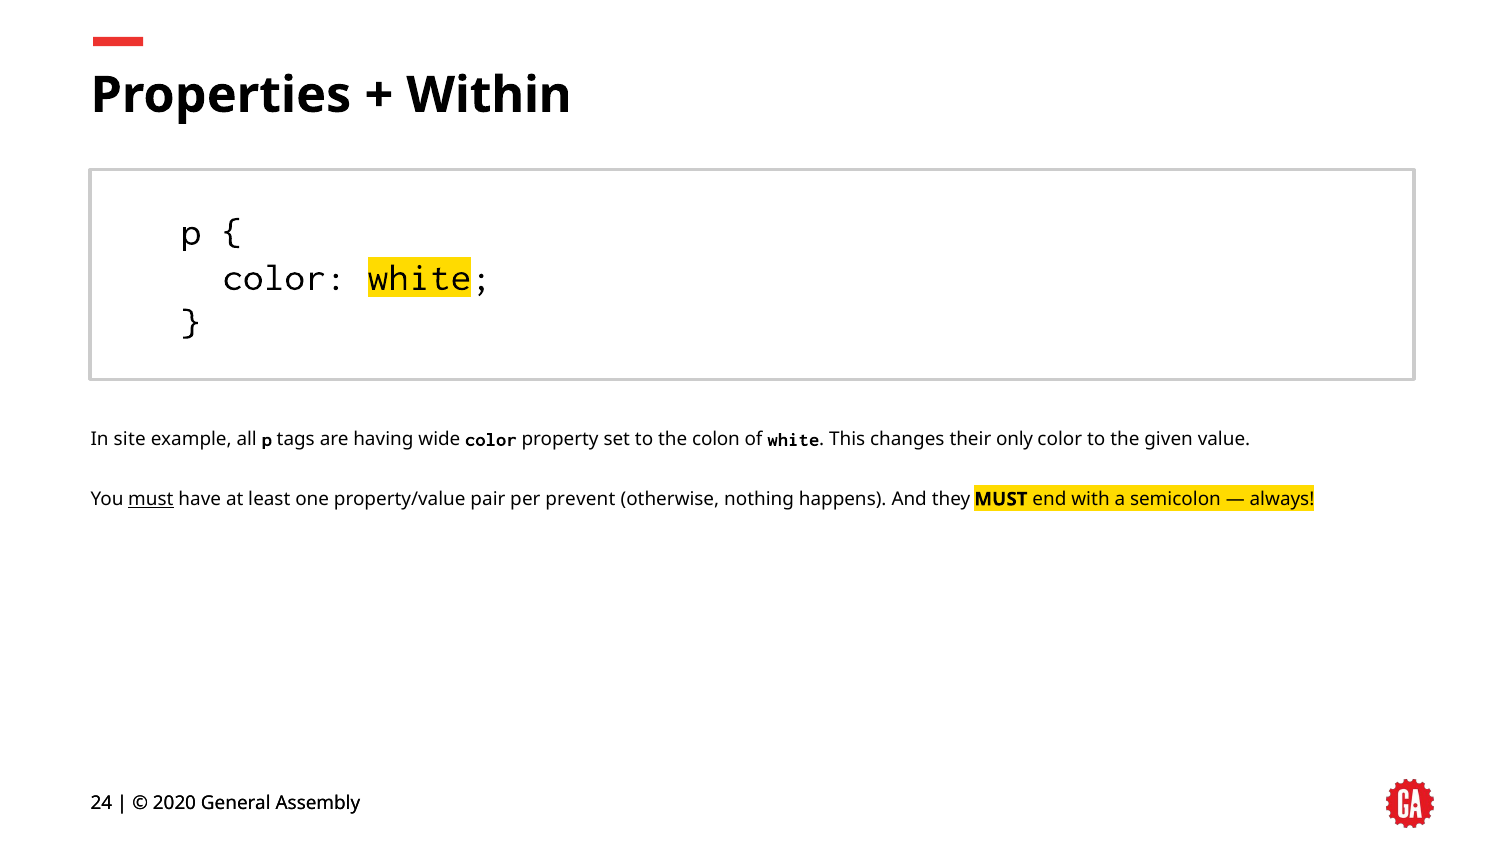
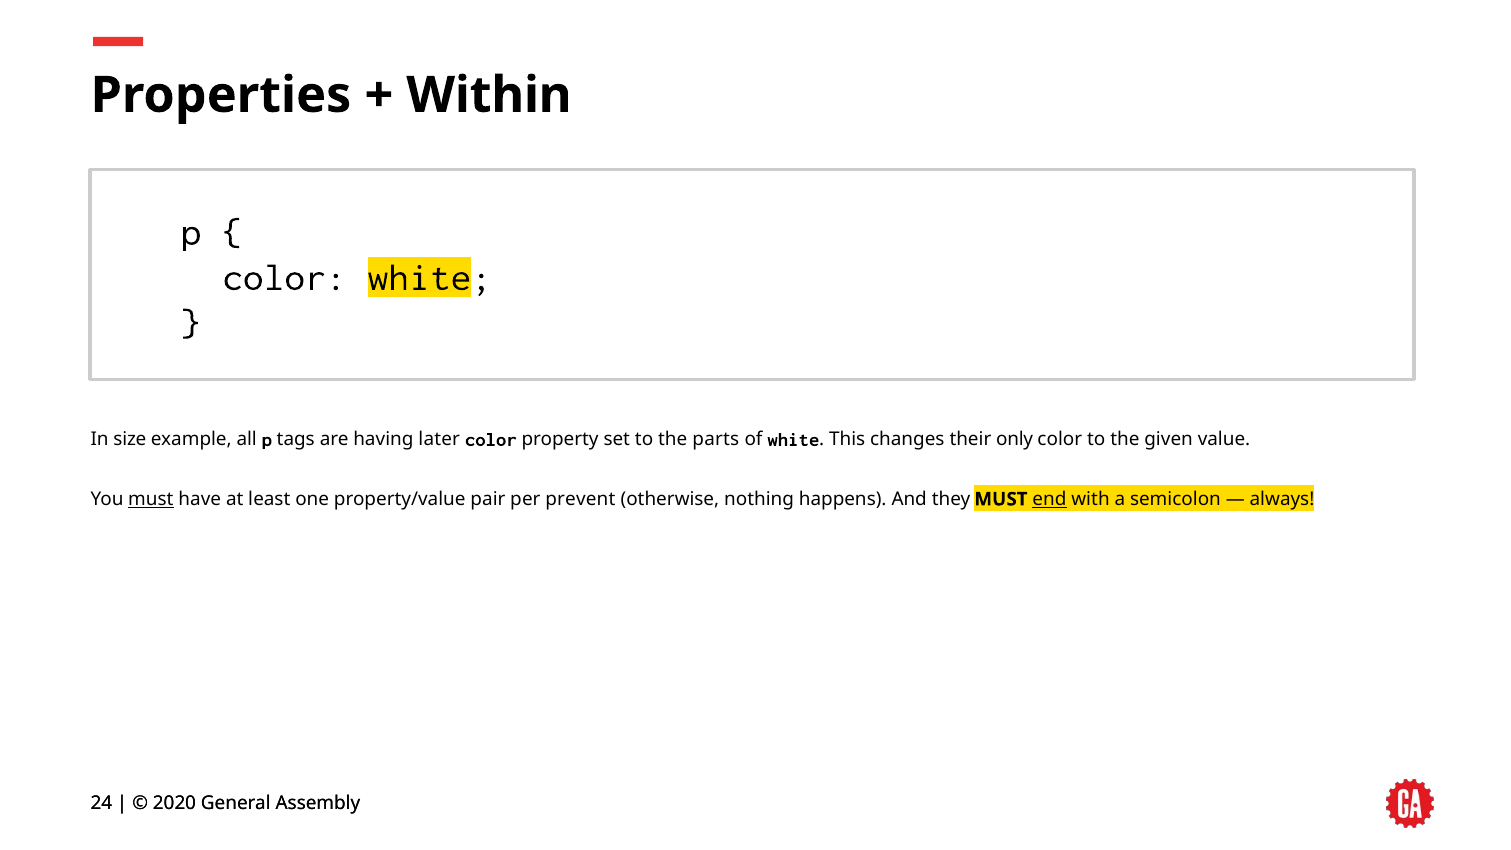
site: site -> size (130, 440)
wide: wide -> later (439, 440)
colon: colon -> parts (716, 440)
end underline: none -> present (1050, 499)
